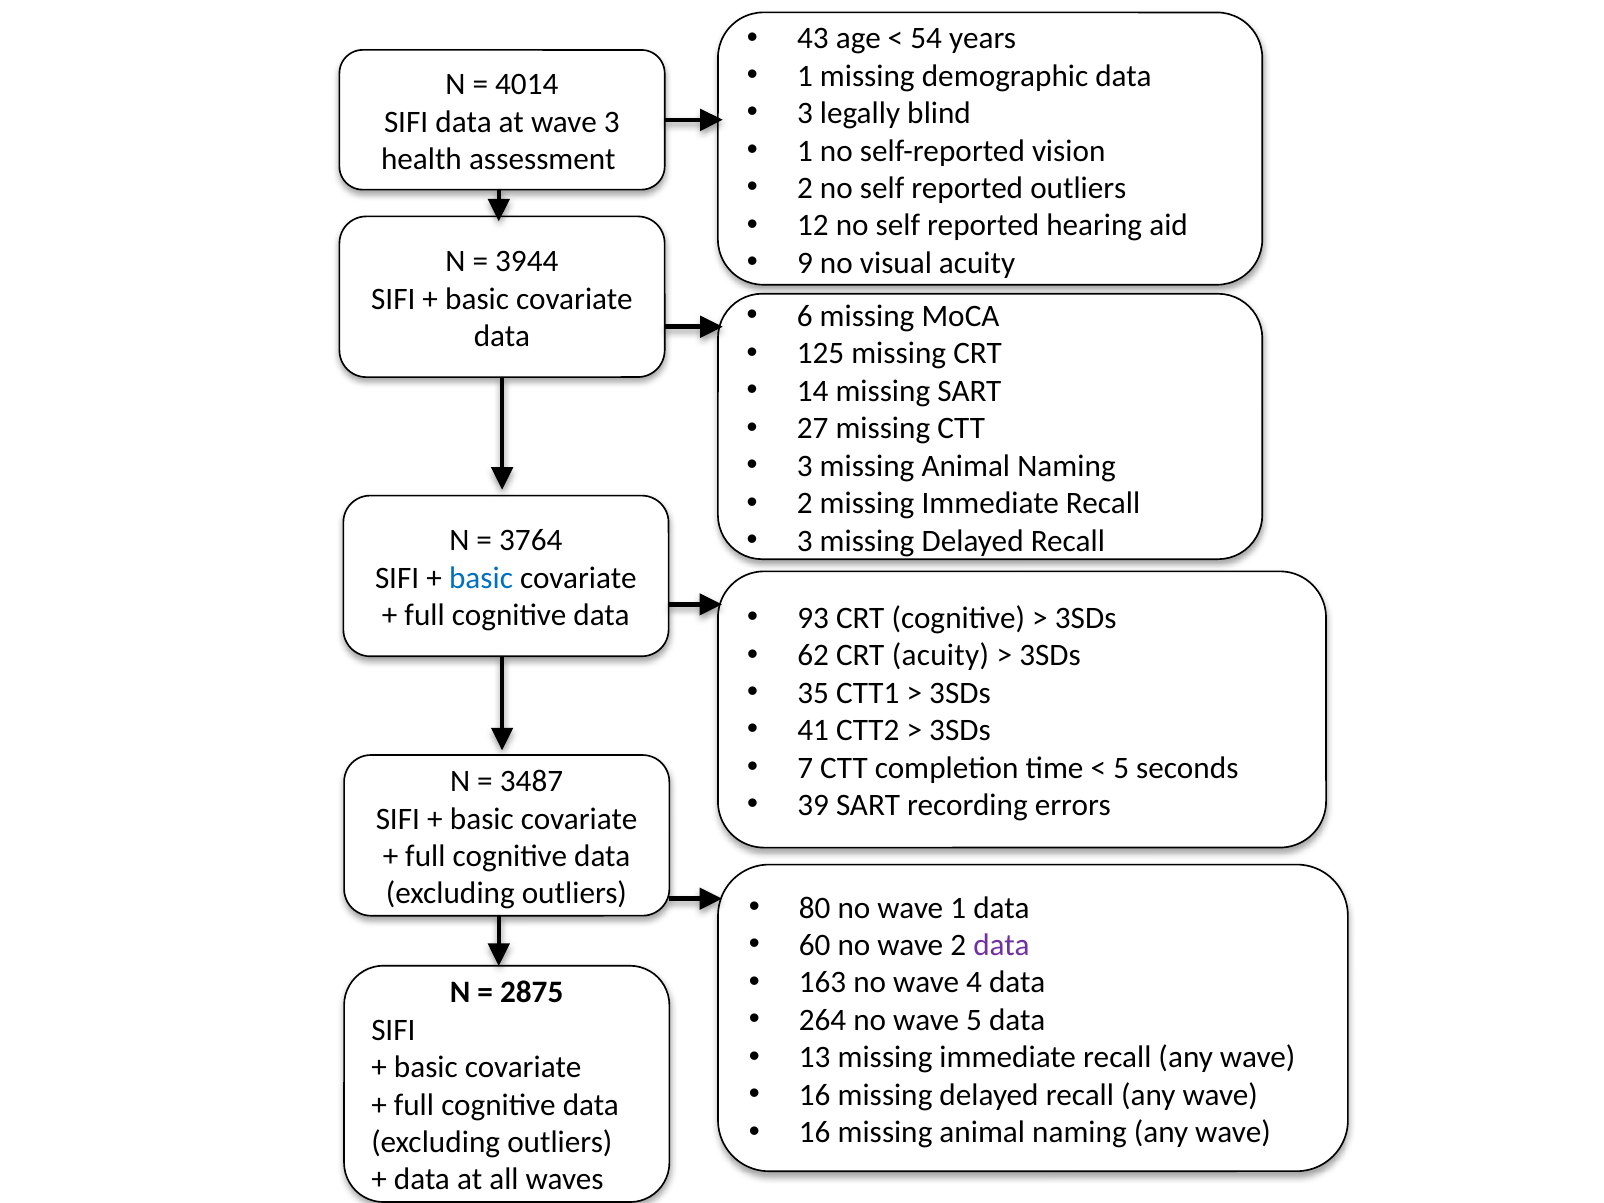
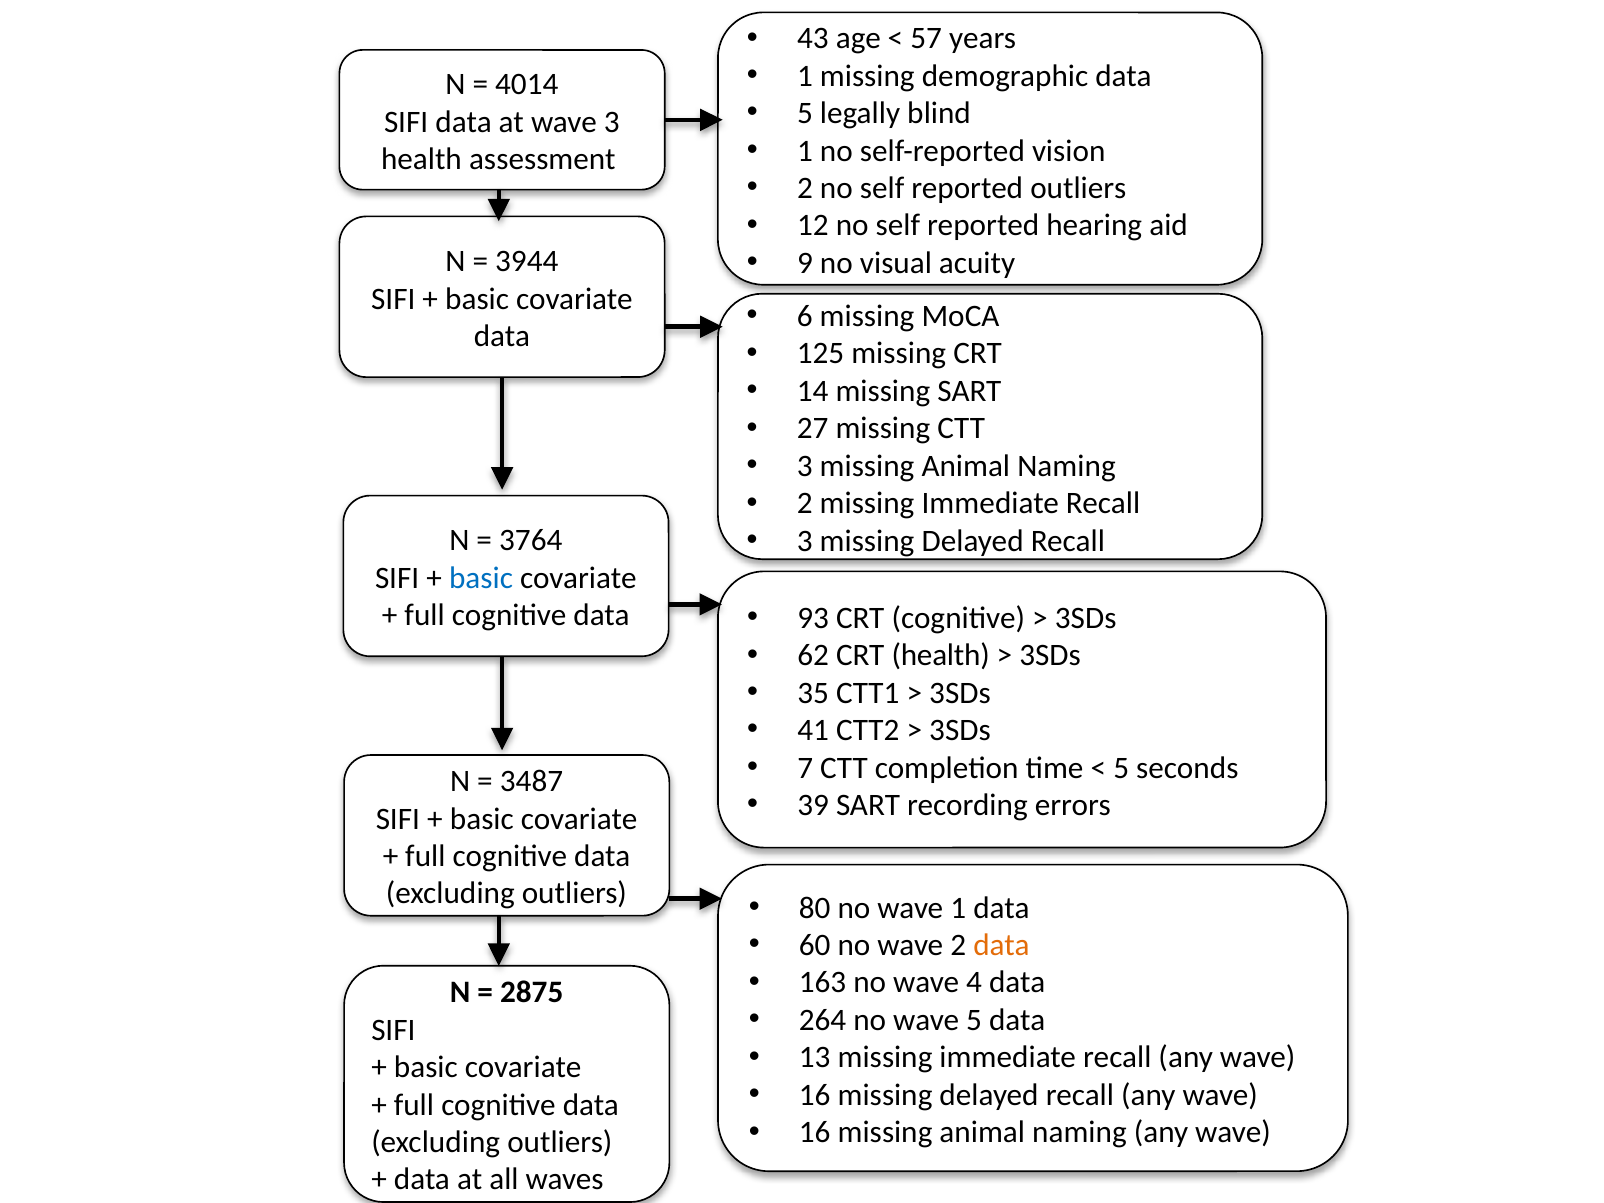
54: 54 -> 57 (926, 38)
3: 3 -> 5 (805, 113)
CRT acuity: acuity -> health (941, 655)
data colour: purple -> orange (1002, 945)
